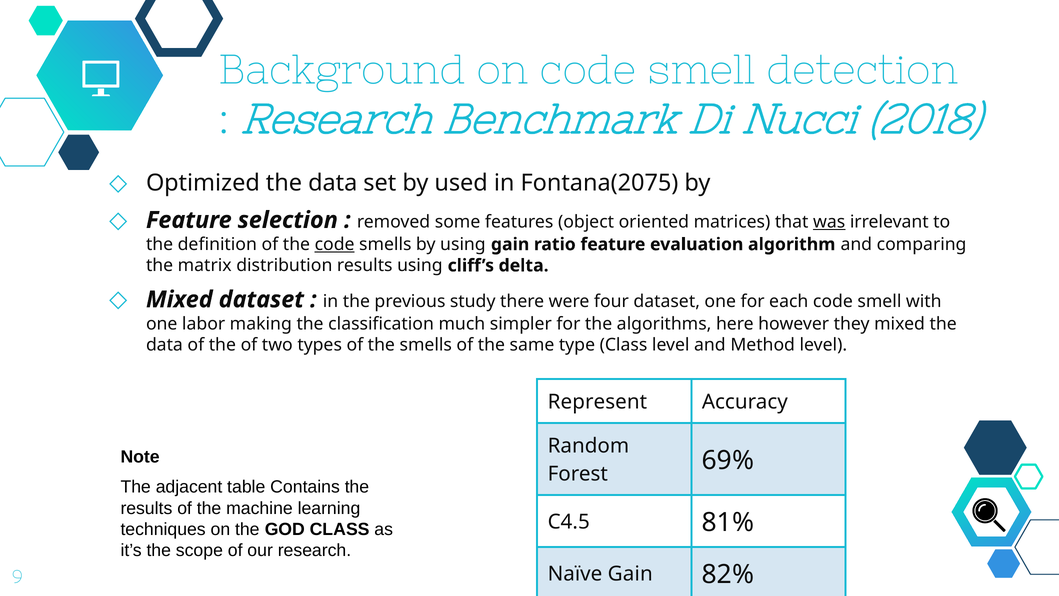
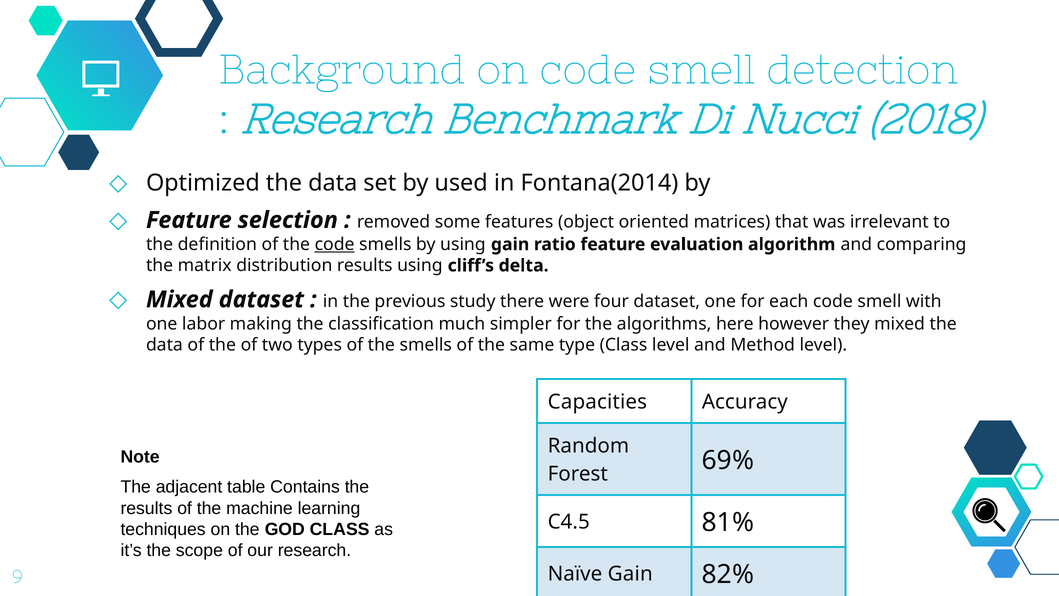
Fontana(2075: Fontana(2075 -> Fontana(2014 (599, 183)
was underline: present -> none (829, 222)
Represent: Represent -> Capacities (597, 402)
